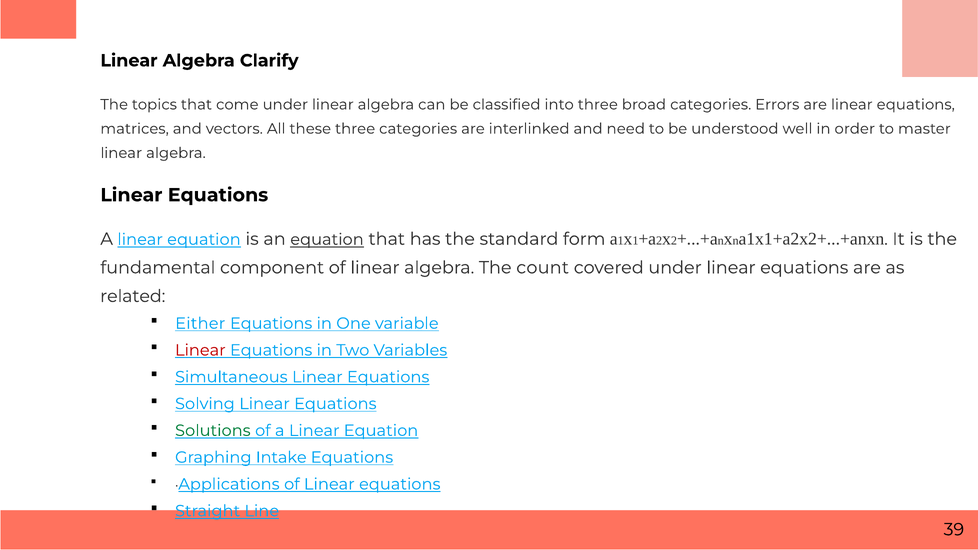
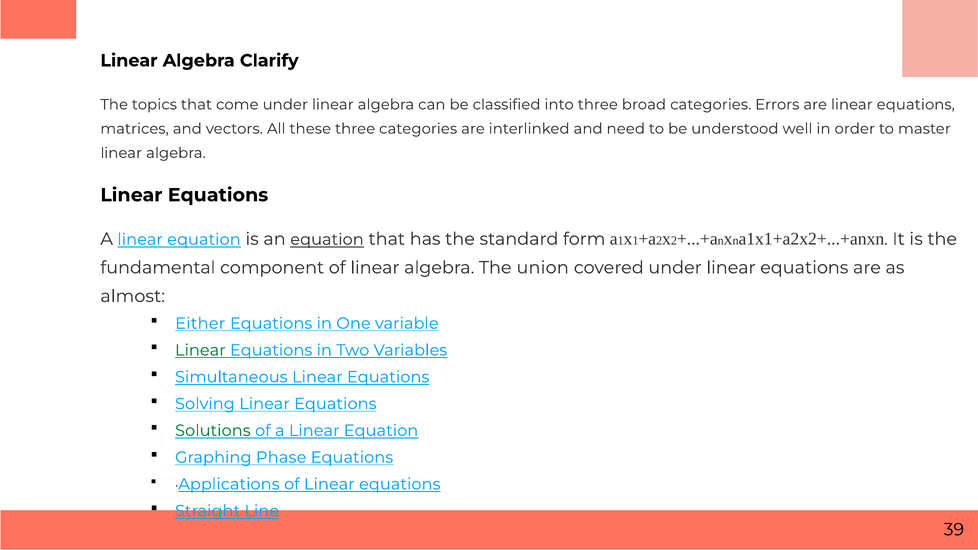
count: count -> union (543, 268)
related: related -> almost (133, 296)
Linear colour: red -> green (200, 350)
Intake: Intake -> Phase (281, 457)
